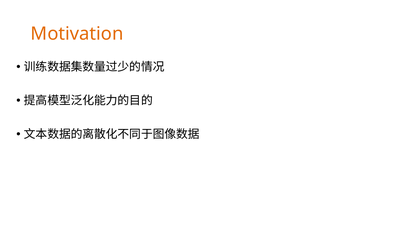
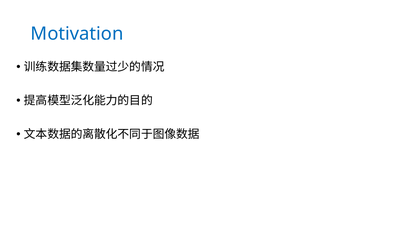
Motivation colour: orange -> blue (77, 34)
